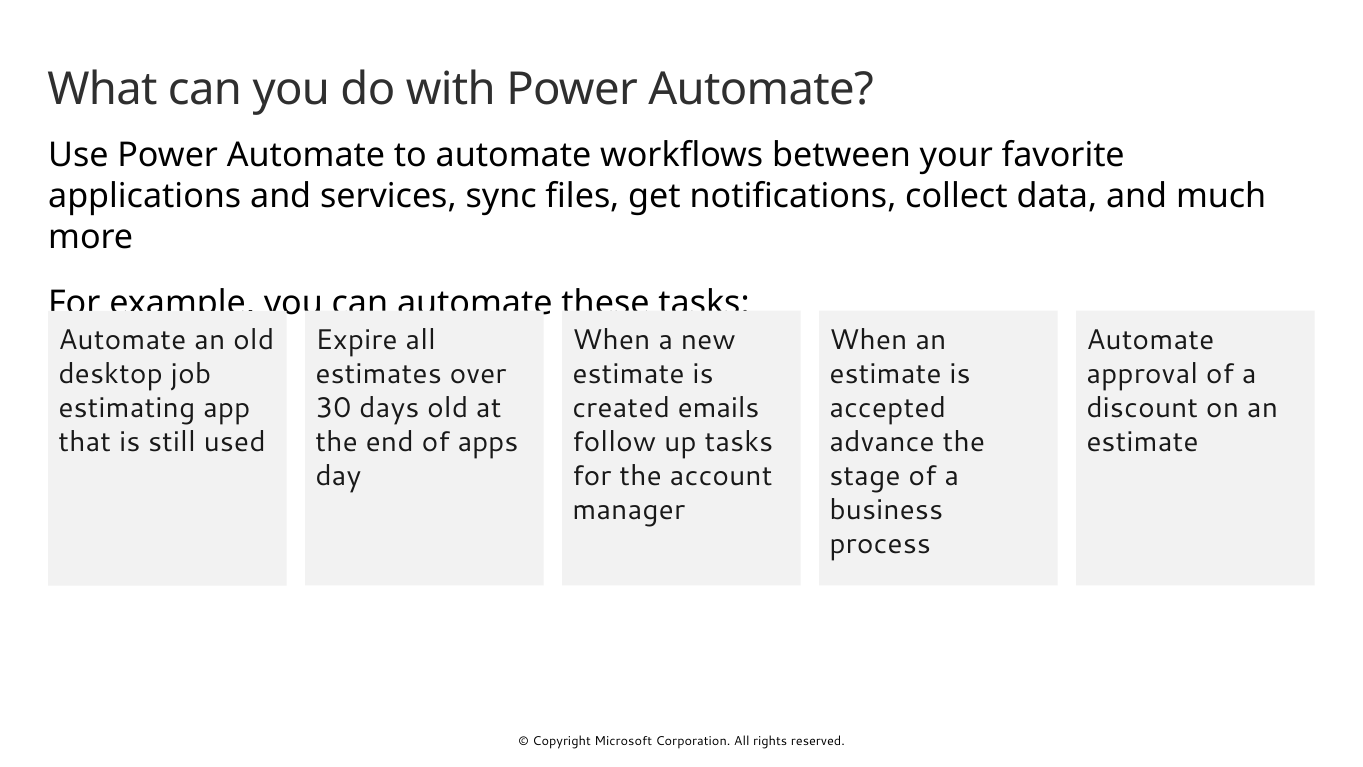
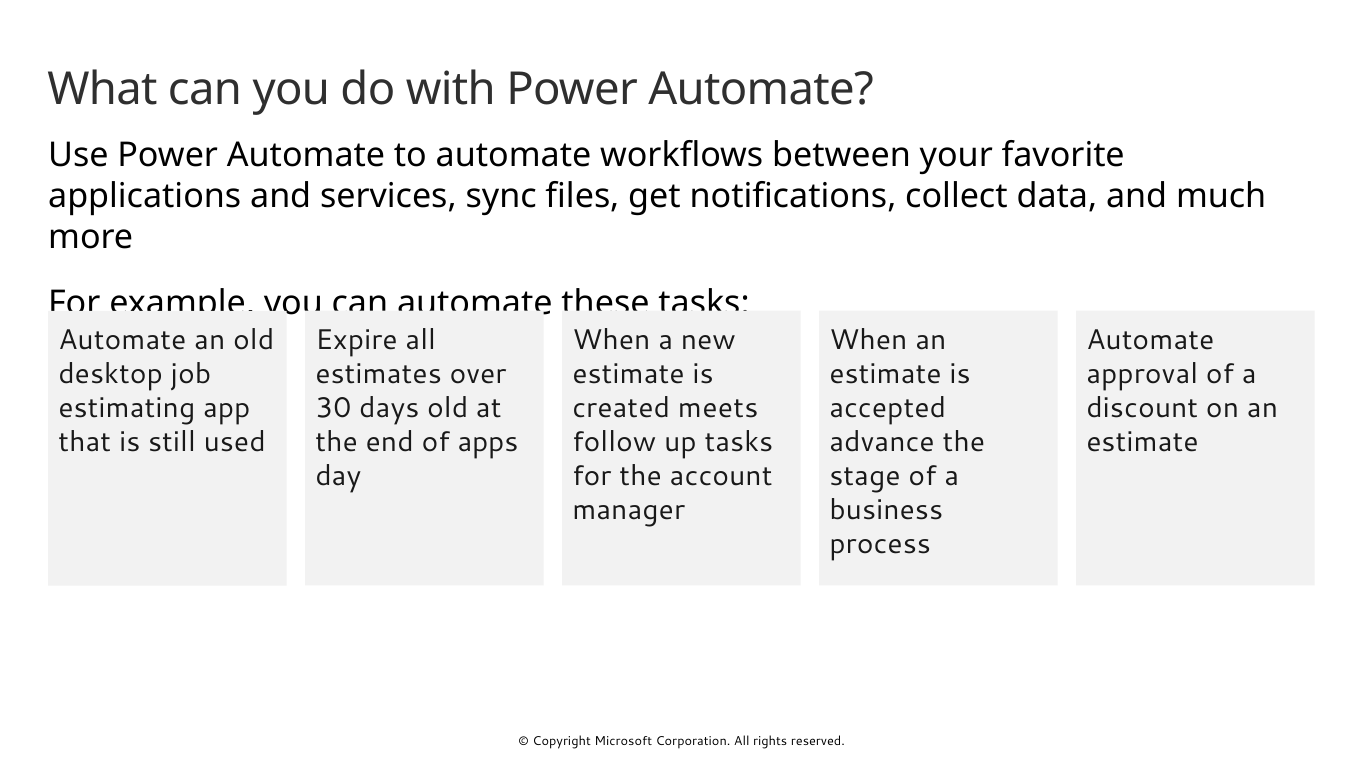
emails: emails -> meets (718, 408)
